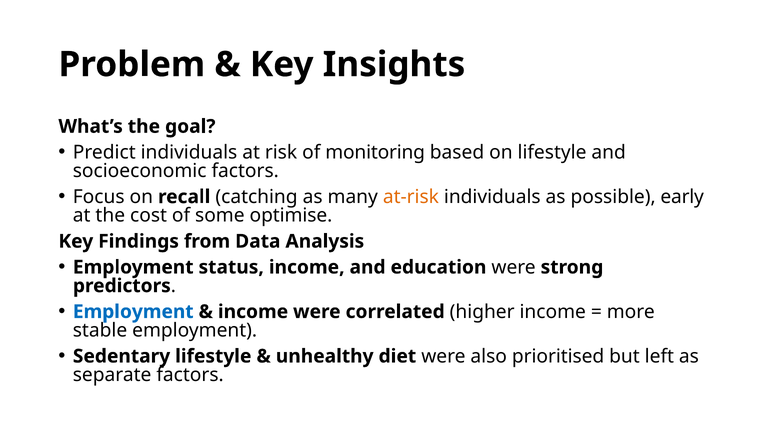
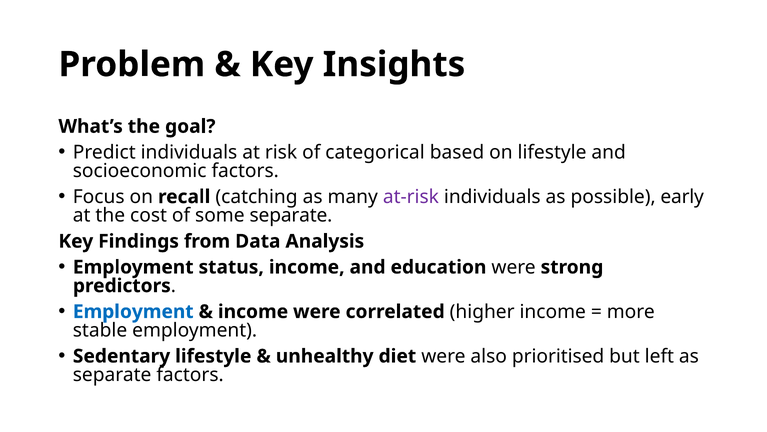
monitoring: monitoring -> categorical (375, 152)
at-risk colour: orange -> purple (411, 197)
some optimise: optimise -> separate (291, 215)
